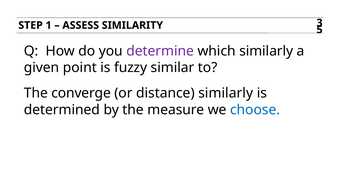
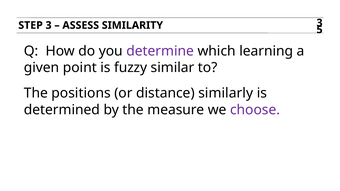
STEP 1: 1 -> 3 (49, 25)
which similarly: similarly -> learning (266, 51)
converge: converge -> positions (81, 93)
choose colour: blue -> purple (255, 110)
